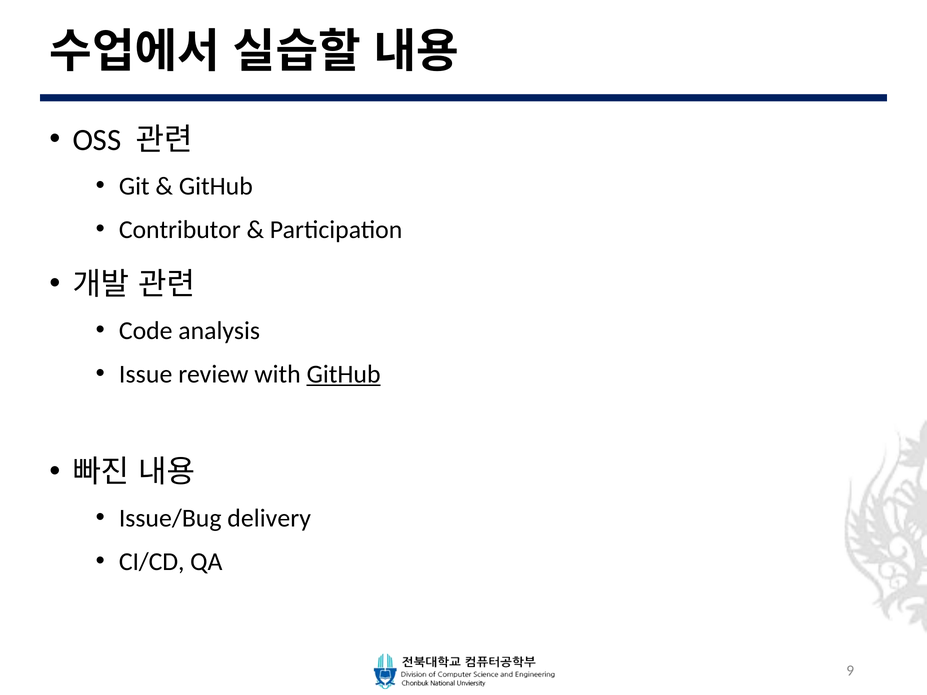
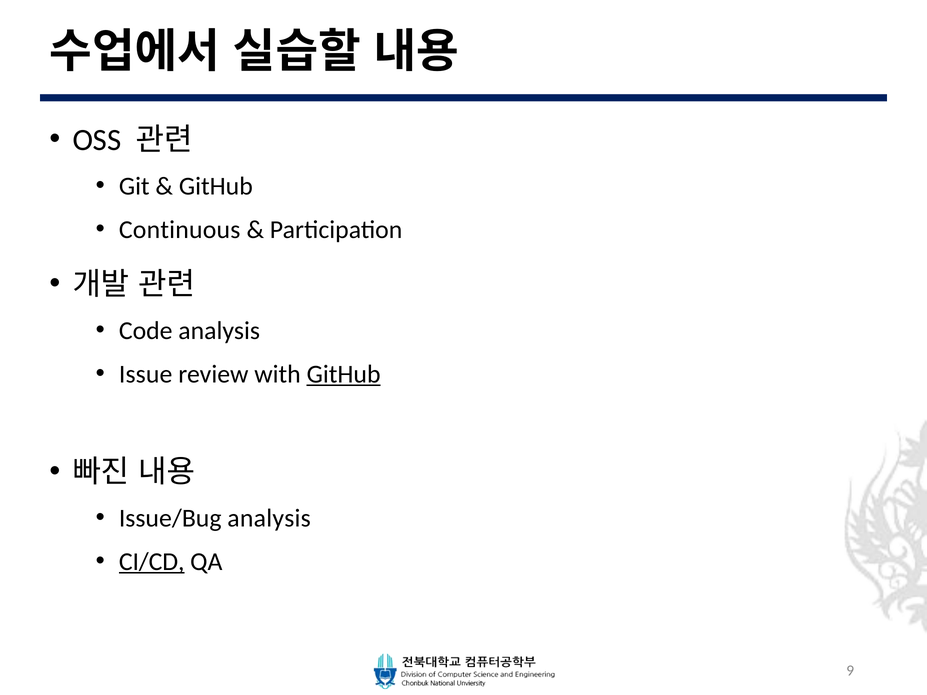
Contributor: Contributor -> Continuous (180, 230)
Issue/Bug delivery: delivery -> analysis (269, 519)
CI/CD underline: none -> present (152, 562)
